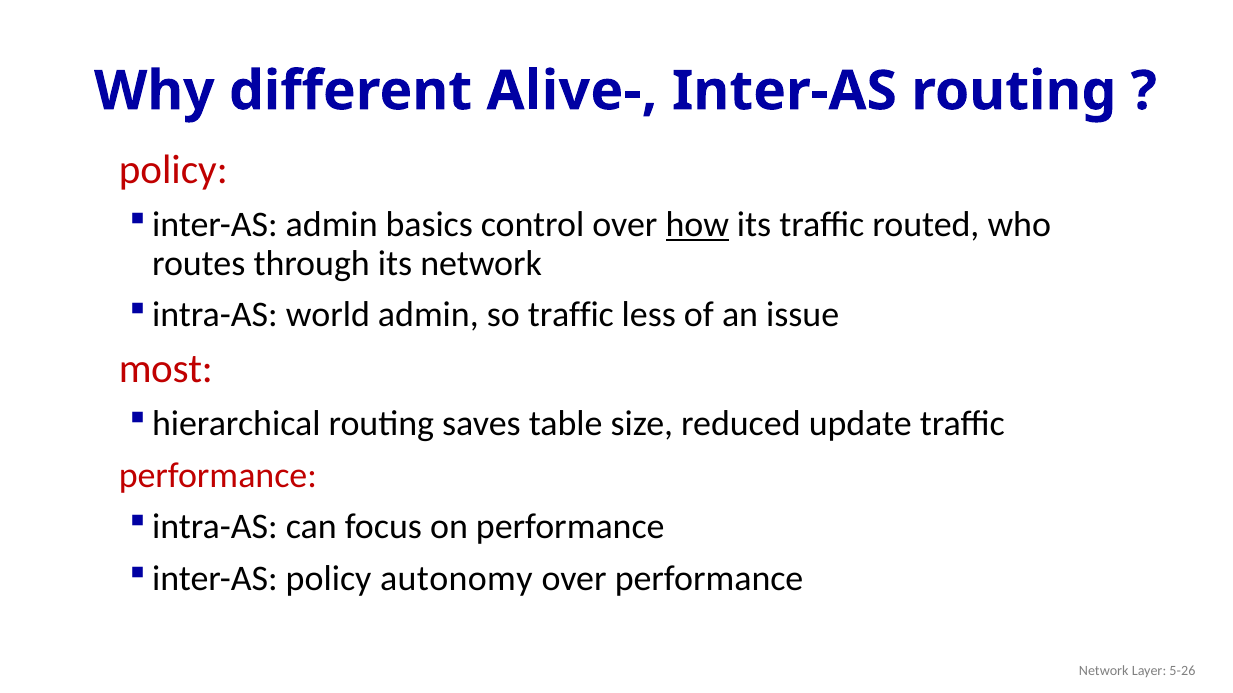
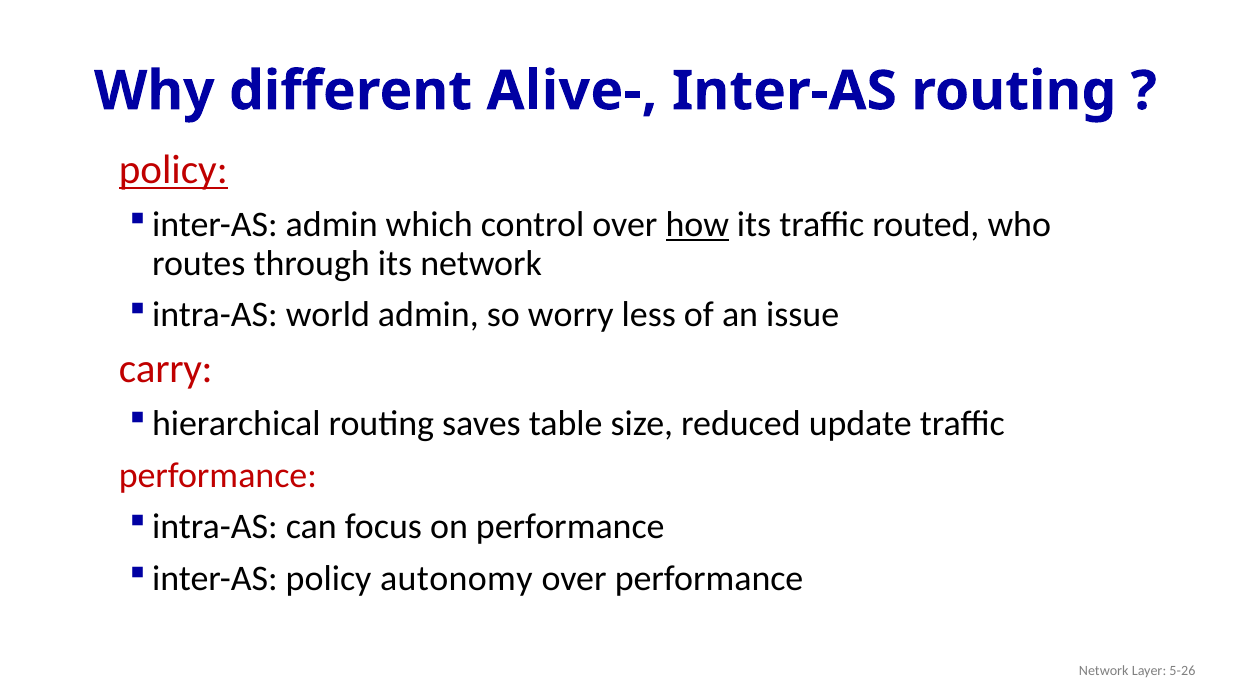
policy underline: none -> present (173, 170)
basics: basics -> which (429, 225)
so traffic: traffic -> worry (571, 315)
most: most -> carry (166, 370)
